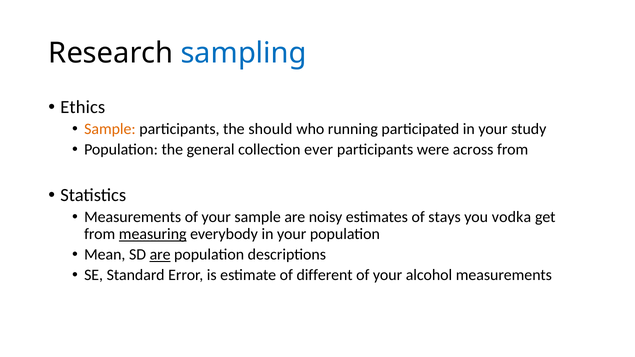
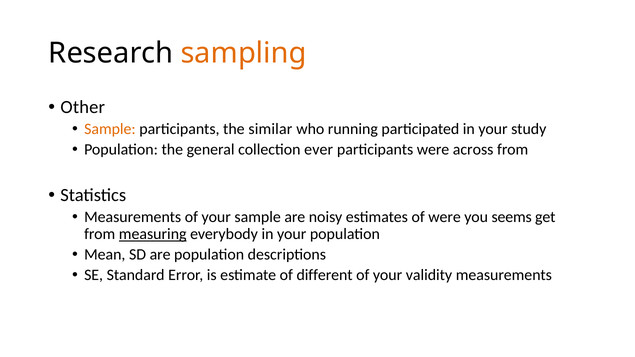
sampling colour: blue -> orange (244, 53)
Ethics: Ethics -> Other (83, 107)
should: should -> similar (270, 129)
of stays: stays -> were (445, 217)
vodka: vodka -> seems (512, 217)
are underline: present -> none (160, 255)
alcohol: alcohol -> validity (429, 275)
